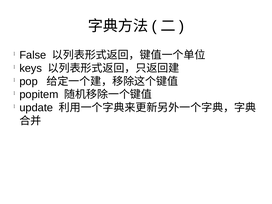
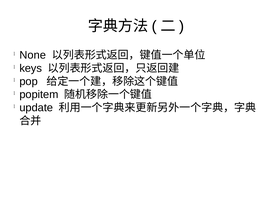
False: False -> None (33, 55)
